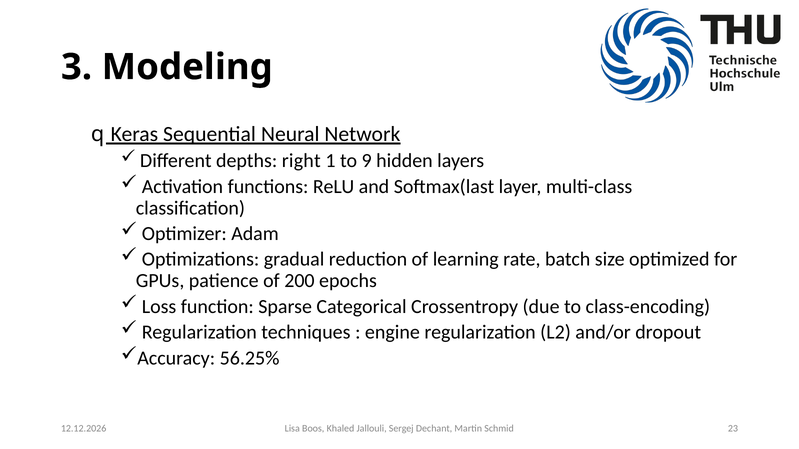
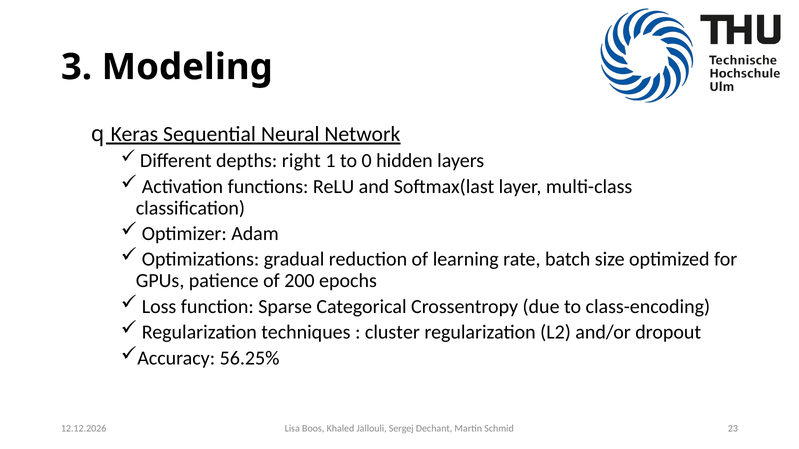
9: 9 -> 0 (367, 161)
engine: engine -> cluster (392, 333)
